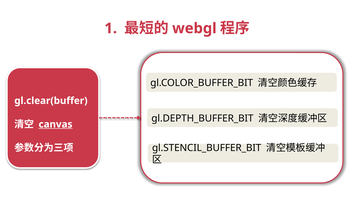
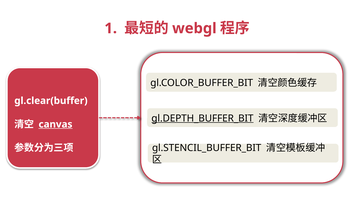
gl.DEPTH_BUFFER_BIT underline: none -> present (202, 118)
